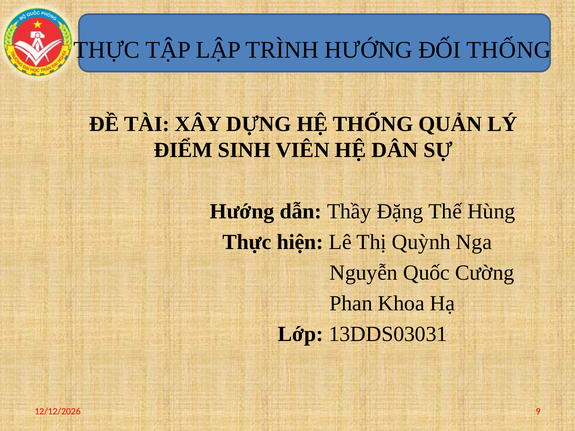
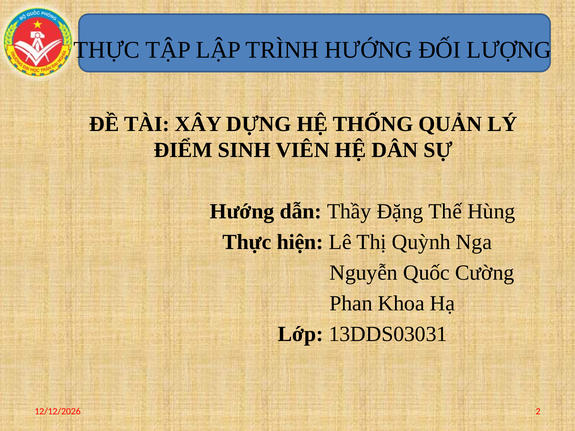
ĐỐI THỐNG: THỐNG -> LƯỢNG (509, 50)
9: 9 -> 2 (538, 412)
